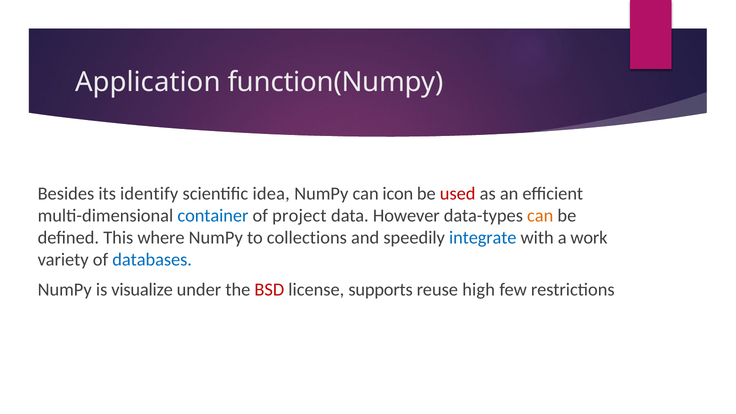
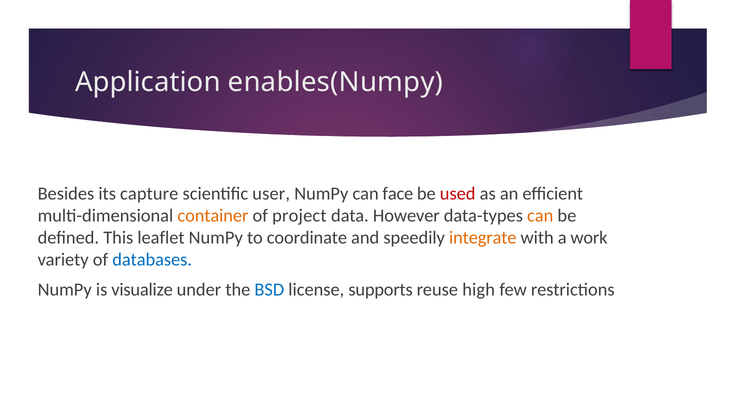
function(Numpy: function(Numpy -> enables(Numpy (335, 82)
identify: identify -> capture (149, 194)
idea: idea -> user (271, 194)
icon: icon -> face (398, 194)
container colour: blue -> orange (213, 216)
where: where -> leaflet (161, 238)
collections: collections -> coordinate (307, 238)
integrate colour: blue -> orange (483, 238)
BSD colour: red -> blue (269, 290)
